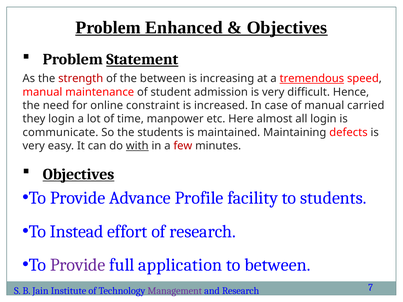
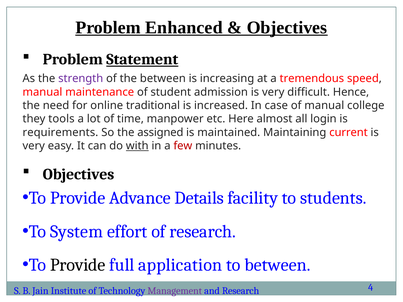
strength colour: red -> purple (81, 79)
tremendous underline: present -> none (312, 79)
constraint: constraint -> traditional (153, 106)
carried: carried -> college (366, 106)
they login: login -> tools (61, 119)
communicate: communicate -> requirements (60, 132)
the students: students -> assigned (160, 132)
defects: defects -> current (349, 132)
Objectives underline: present -> none (78, 174)
Profile: Profile -> Details (199, 198)
Instead: Instead -> System (76, 232)
Provide colour: purple -> black (78, 265)
7: 7 -> 4 (371, 288)
